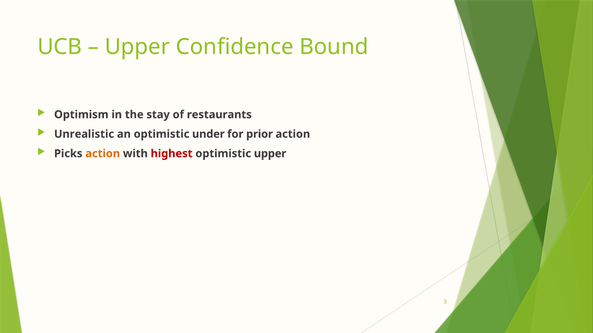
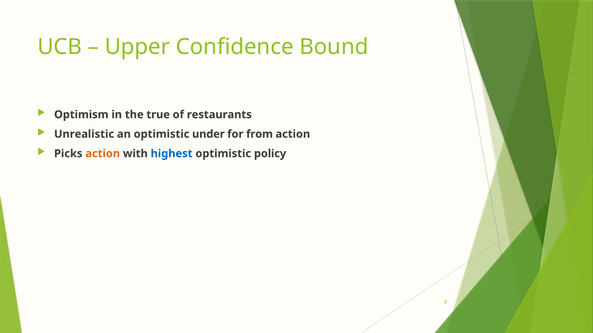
stay: stay -> true (158, 115)
prior: prior -> from (260, 134)
highest colour: red -> blue (172, 154)
optimistic upper: upper -> policy (270, 154)
